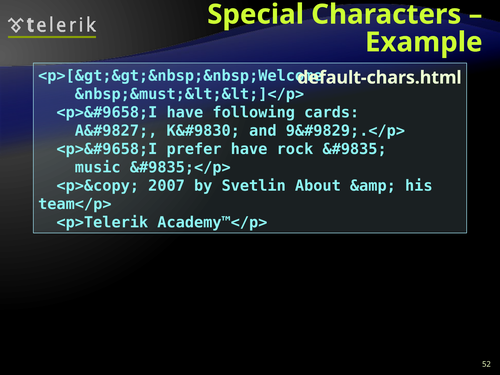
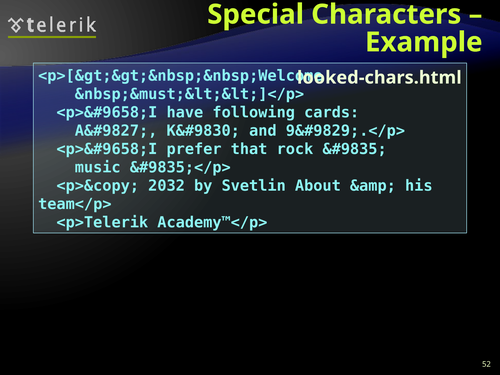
default-chars.html: default-chars.html -> looked-chars.html (379, 78)
prefer have: have -> that (249, 149)
2007: 2007 -> 2032 (167, 186)
